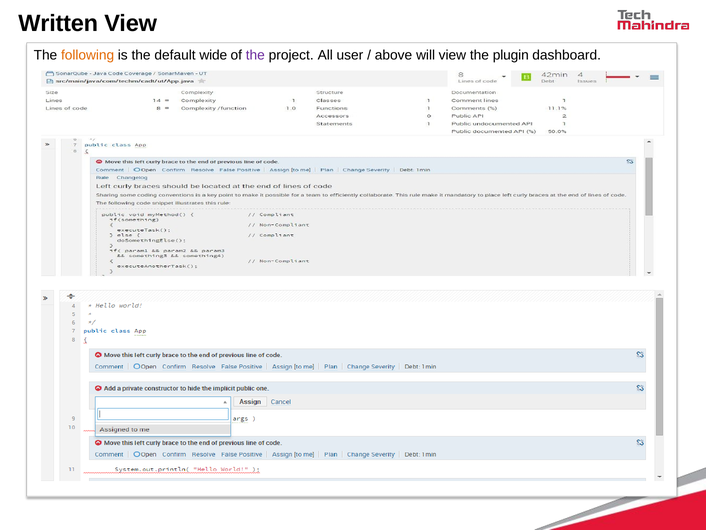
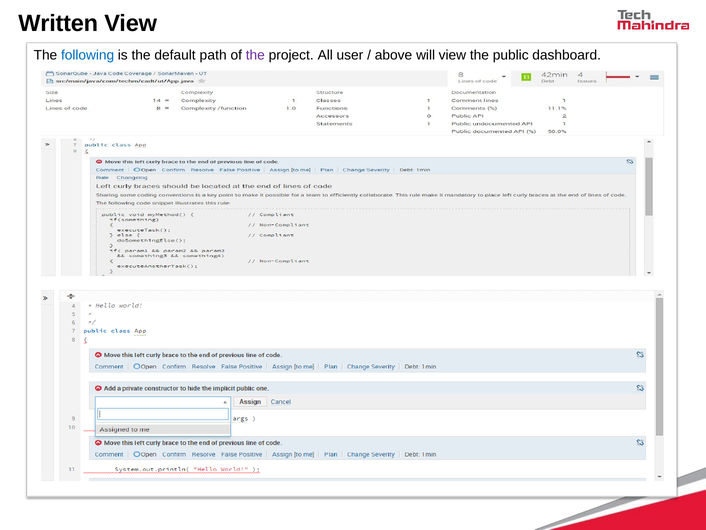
following colour: orange -> blue (88, 55)
wide: wide -> path (213, 55)
plugin: plugin -> public (511, 55)
